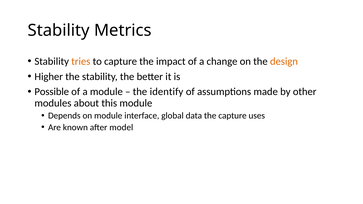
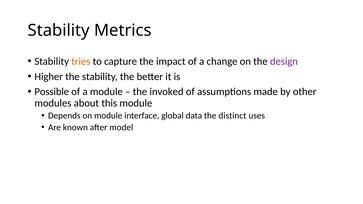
design colour: orange -> purple (284, 61)
identify: identify -> invoked (167, 92)
the capture: capture -> distinct (232, 116)
